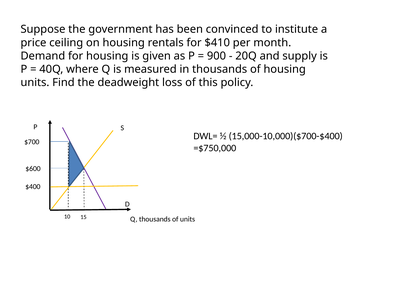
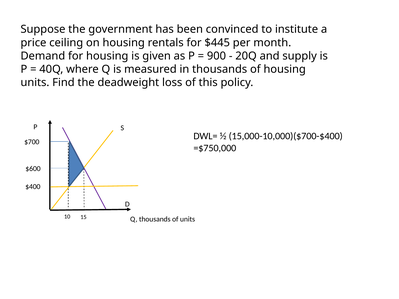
$410: $410 -> $445 (217, 43)
